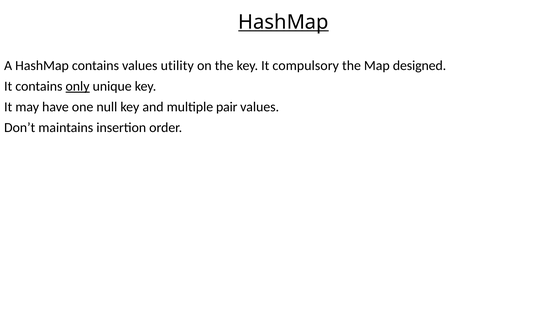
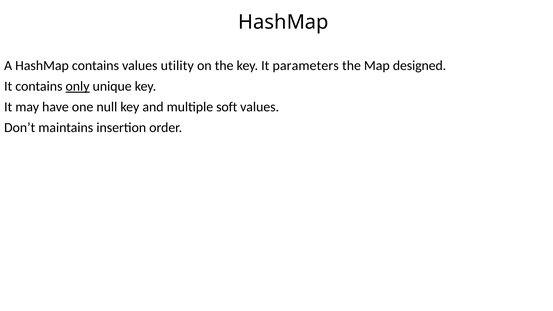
HashMap underline: present -> none (283, 22)
compulsory: compulsory -> parameters (306, 66)
pair: pair -> soft (227, 107)
